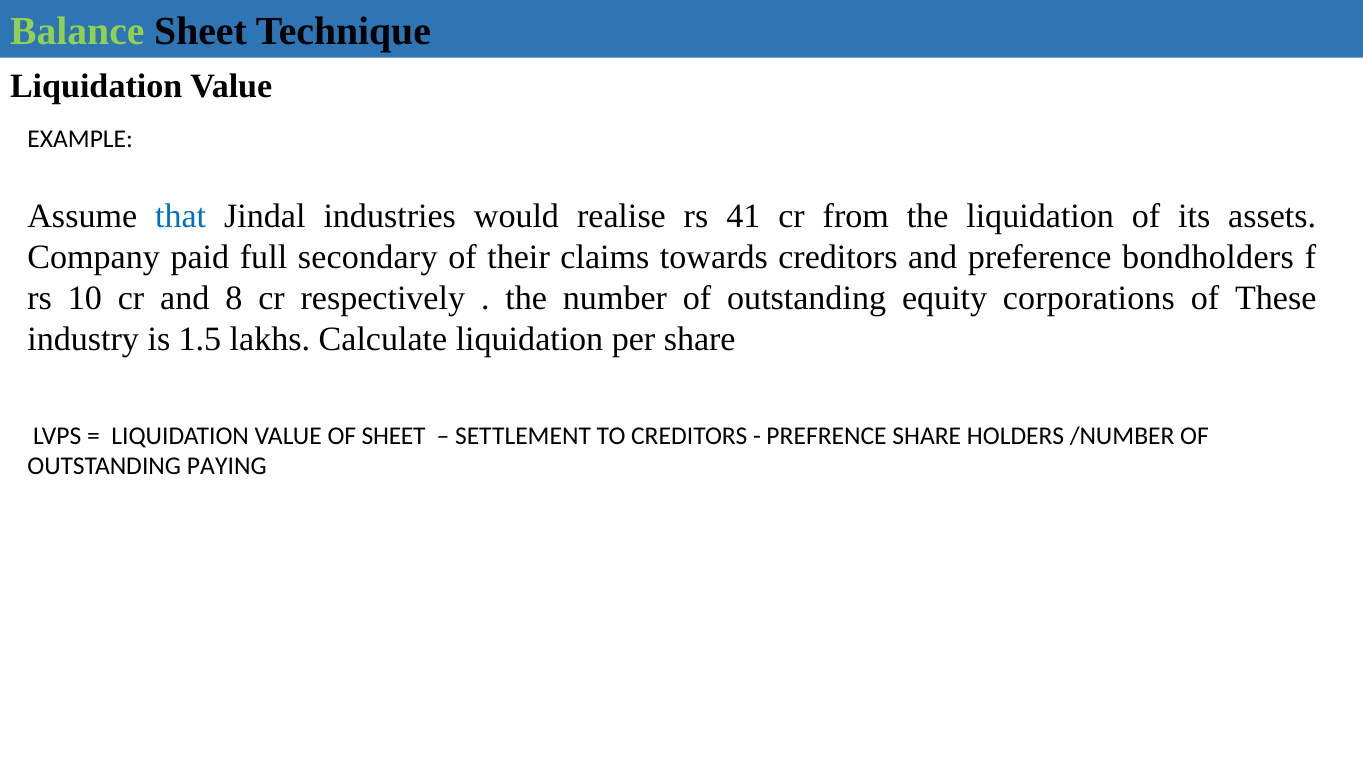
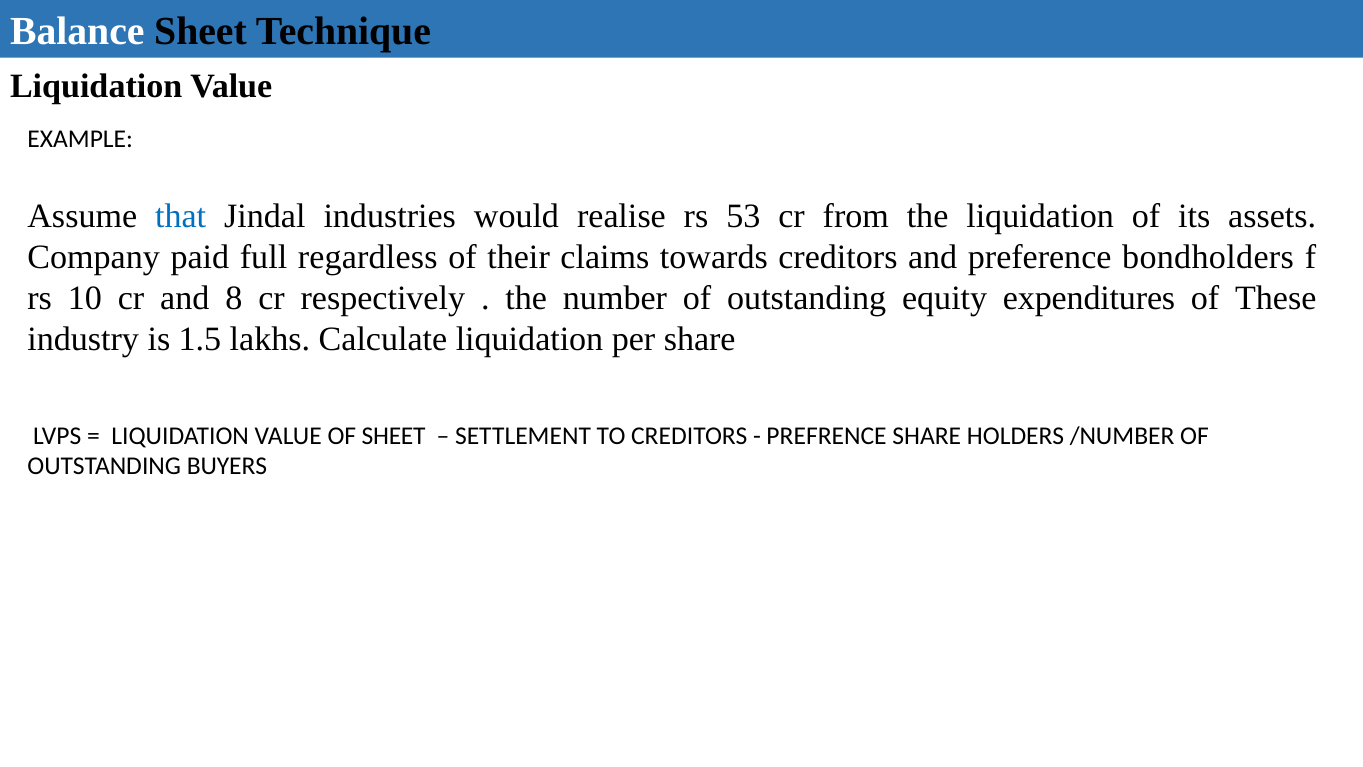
Balance colour: light green -> white (77, 32)
41: 41 -> 53 (743, 216)
secondary: secondary -> regardless (368, 257)
corporations: corporations -> expenditures (1089, 298)
PAYING: PAYING -> BUYERS (227, 466)
